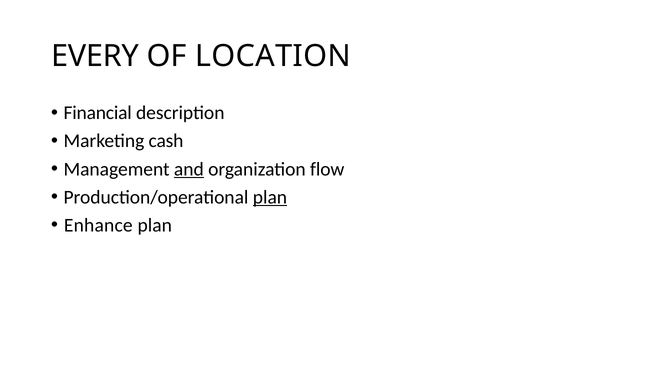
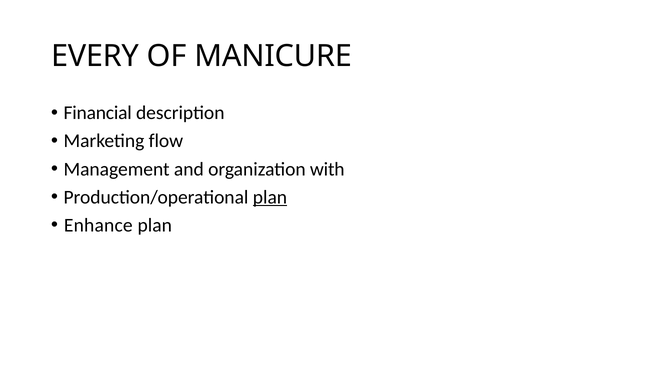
LOCATION: LOCATION -> MANICURE (273, 56)
cash: cash -> flow (166, 141)
and underline: present -> none (189, 169)
flow: flow -> with (327, 169)
